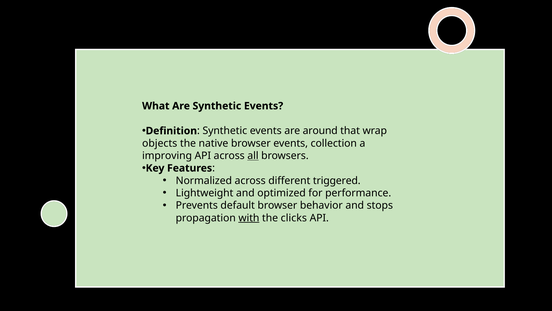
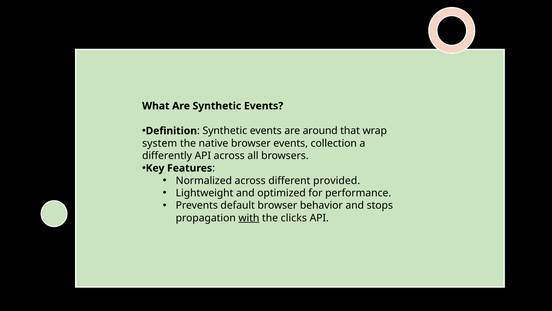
objects: objects -> system (160, 143)
improving: improving -> differently (167, 155)
all underline: present -> none (253, 155)
triggered: triggered -> provided (337, 180)
